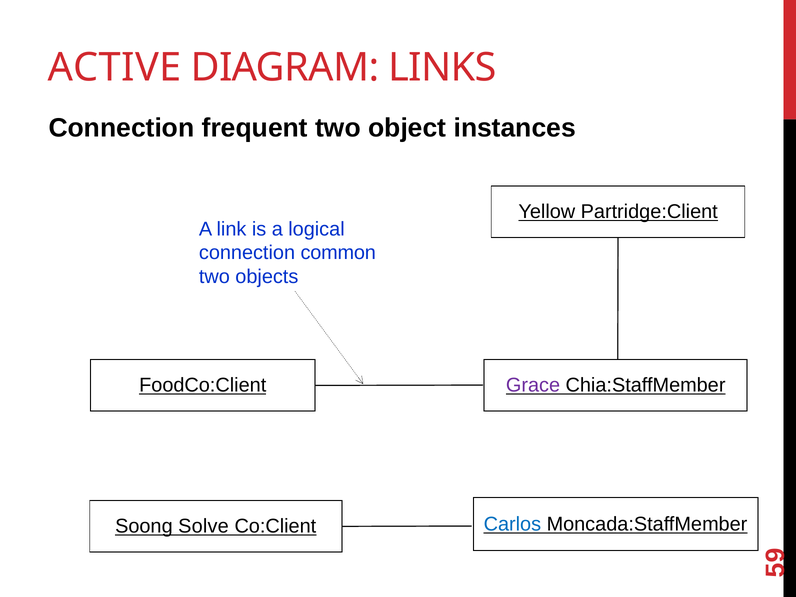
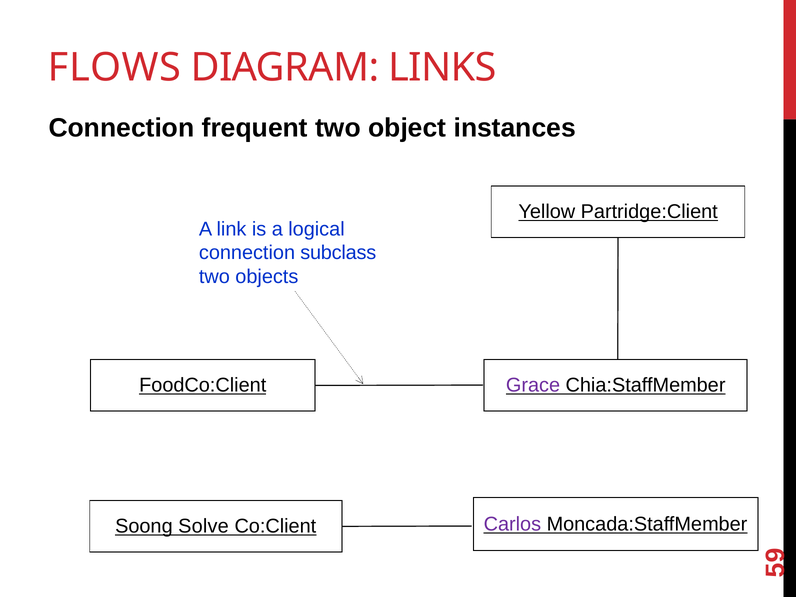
ACTIVE: ACTIVE -> FLOWS (115, 68)
common: common -> subclass (338, 253)
Carlos colour: blue -> purple (512, 524)
